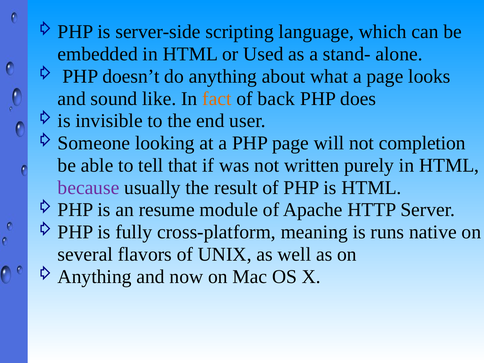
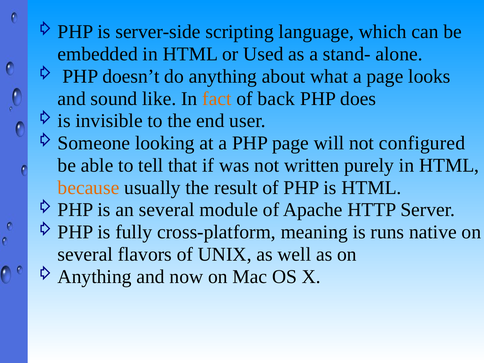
completion: completion -> configured (422, 143)
because colour: purple -> orange (88, 188)
an resume: resume -> several (167, 210)
